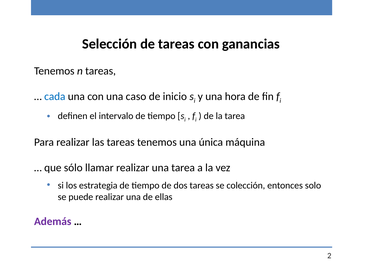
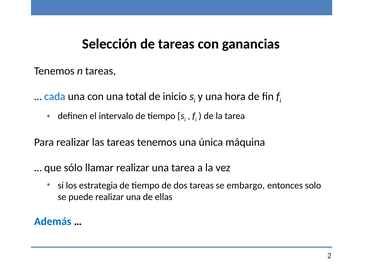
caso: caso -> total (136, 96)
colección: colección -> embargo (246, 185)
Además colour: purple -> blue (53, 221)
